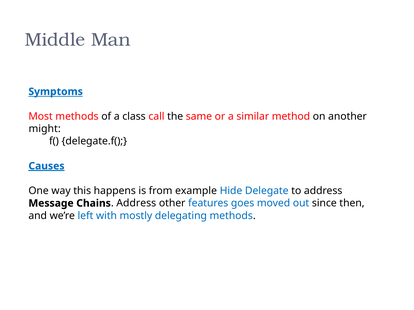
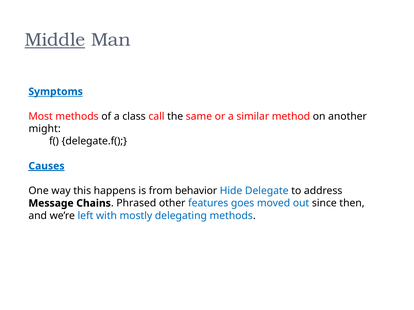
Middle underline: none -> present (55, 40)
example: example -> behavior (196, 191)
Address: Address -> Phrased (136, 204)
